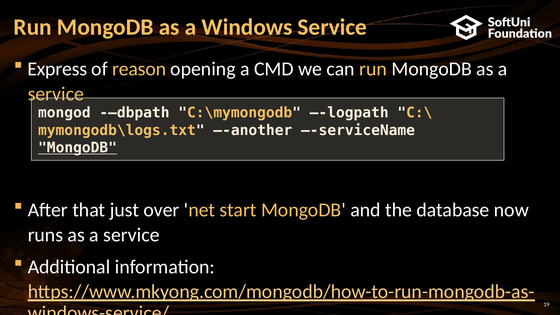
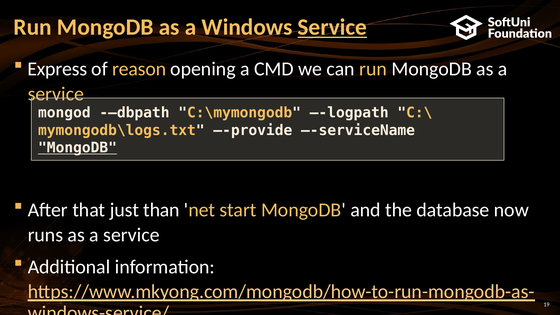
Service underline: none -> present (332, 27)
–-another: –-another -> –-provide (253, 130)
over: over -> than (161, 210)
